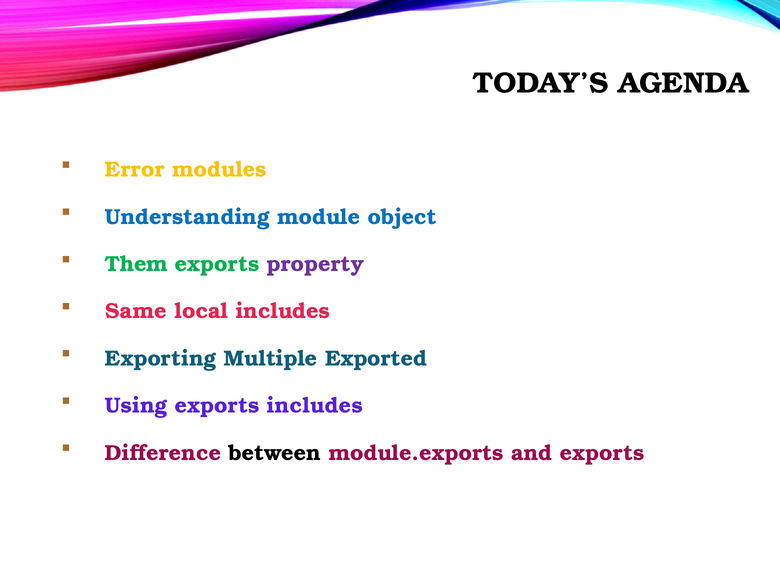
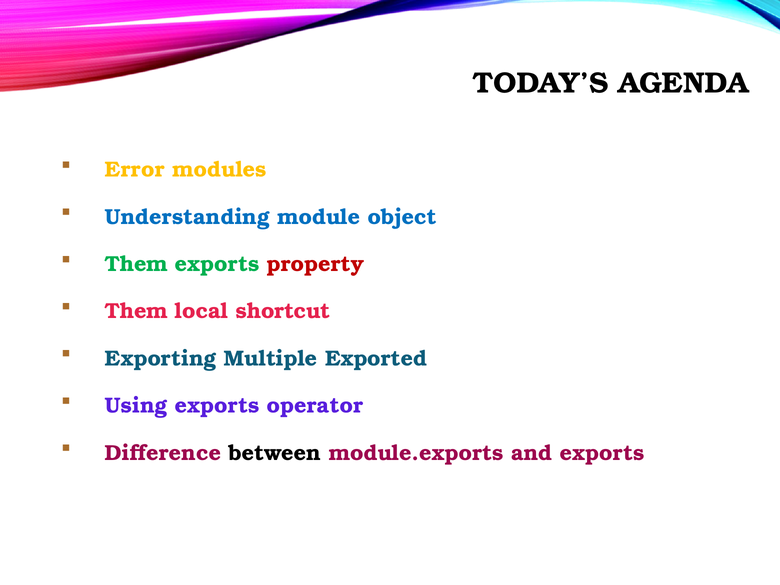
property colour: purple -> red (315, 264)
Same: Same -> Them (136, 311)
local includes: includes -> shortcut (283, 311)
exports includes: includes -> operator (315, 406)
